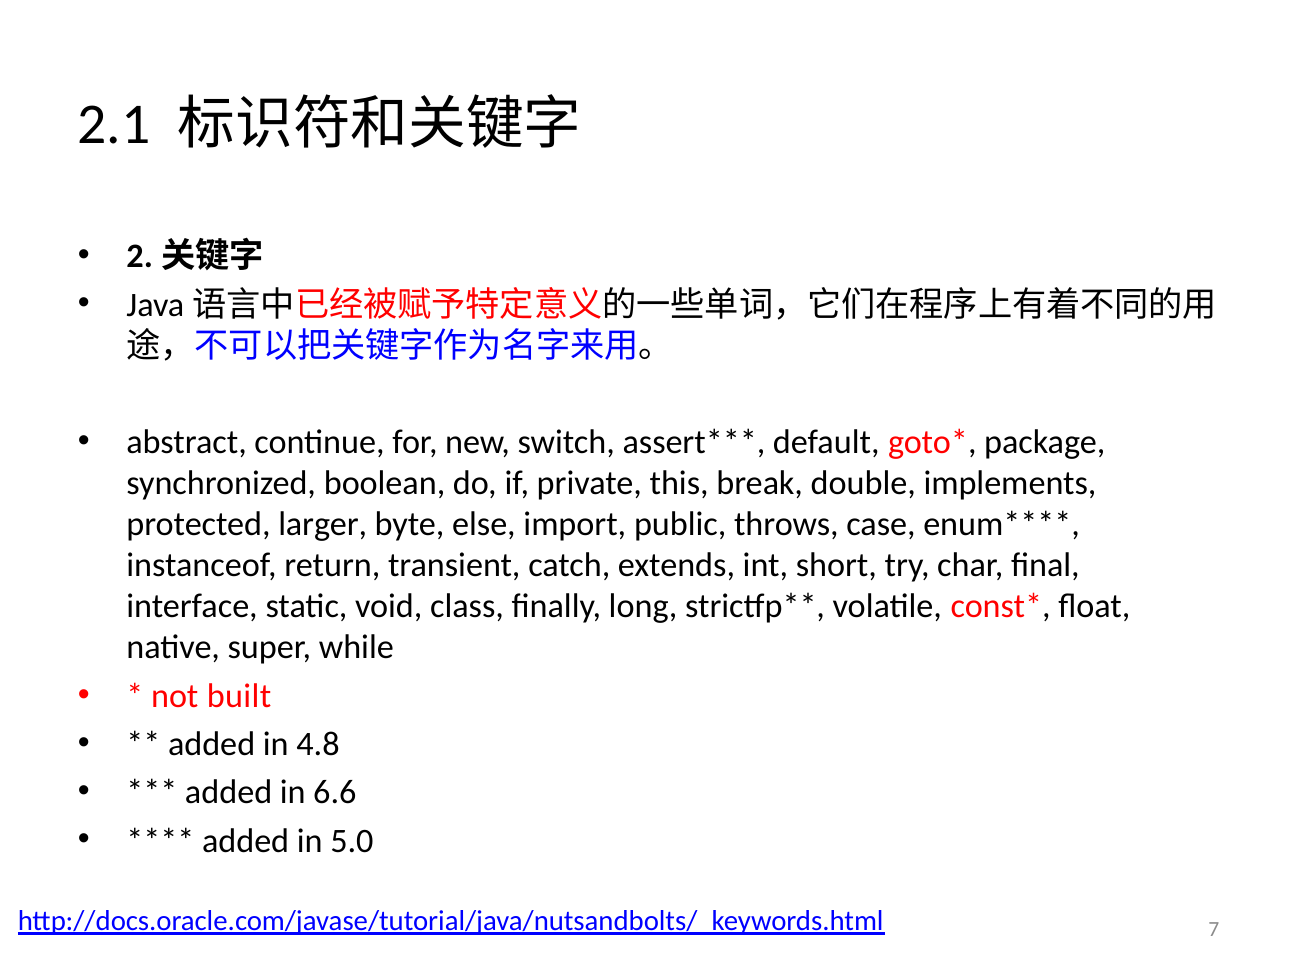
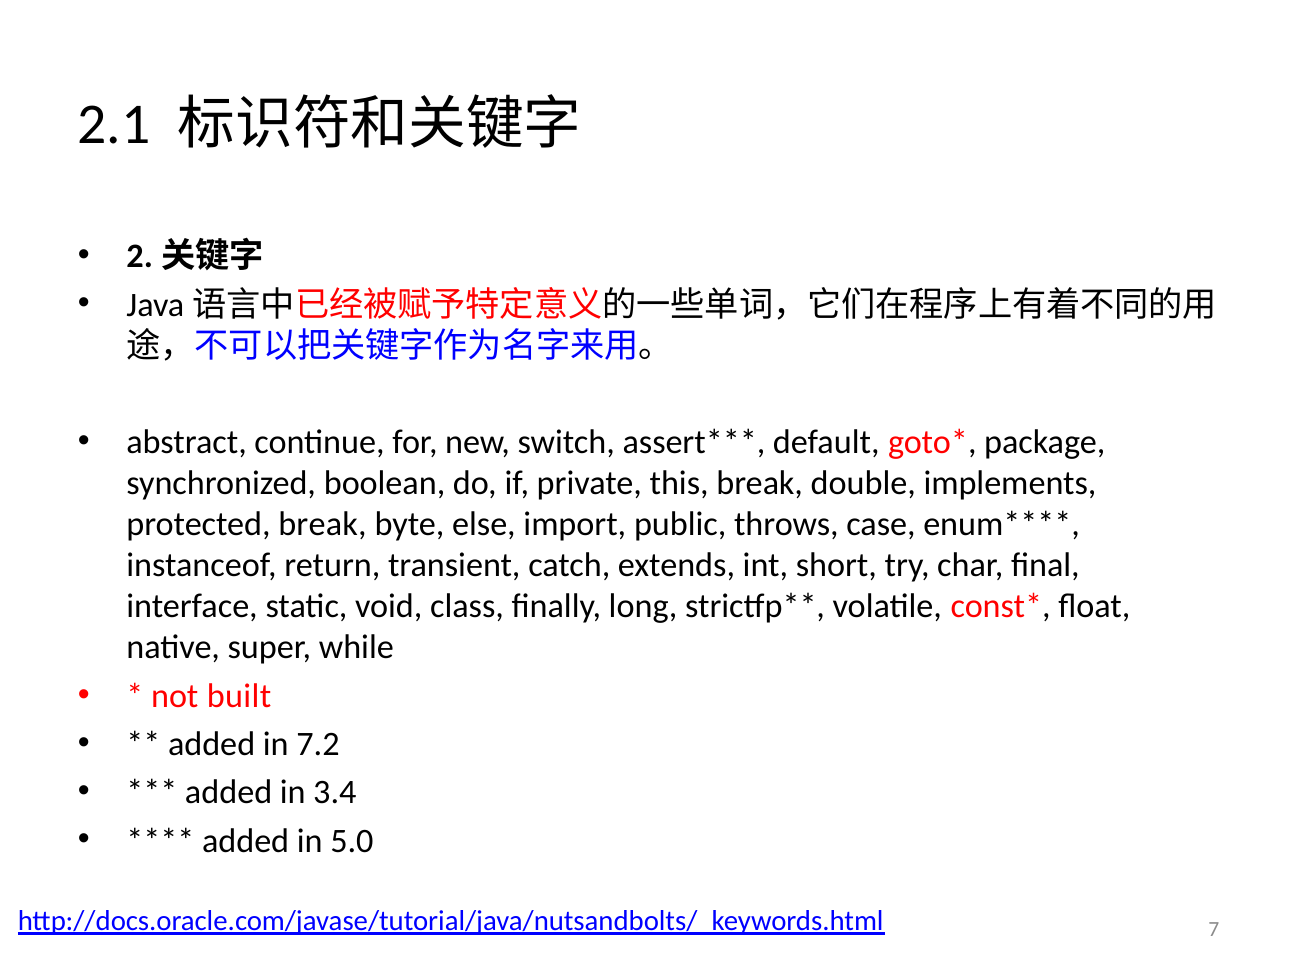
protected larger: larger -> break (323, 524)
4.8: 4.8 -> 7.2 (318, 744)
6.6: 6.6 -> 3.4 (335, 792)
